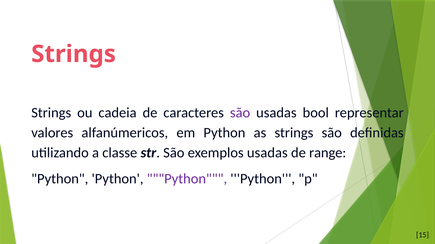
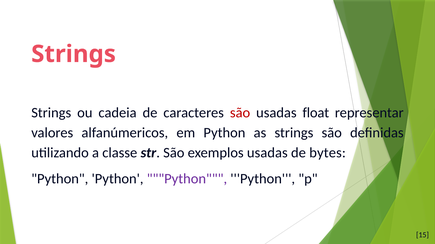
são colour: purple -> red (240, 113)
bool: bool -> float (316, 113)
range: range -> bytes (328, 153)
